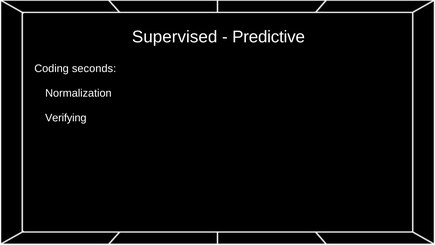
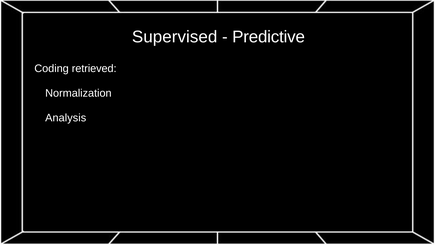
seconds: seconds -> retrieved (94, 68)
Verifying: Verifying -> Analysis (66, 118)
